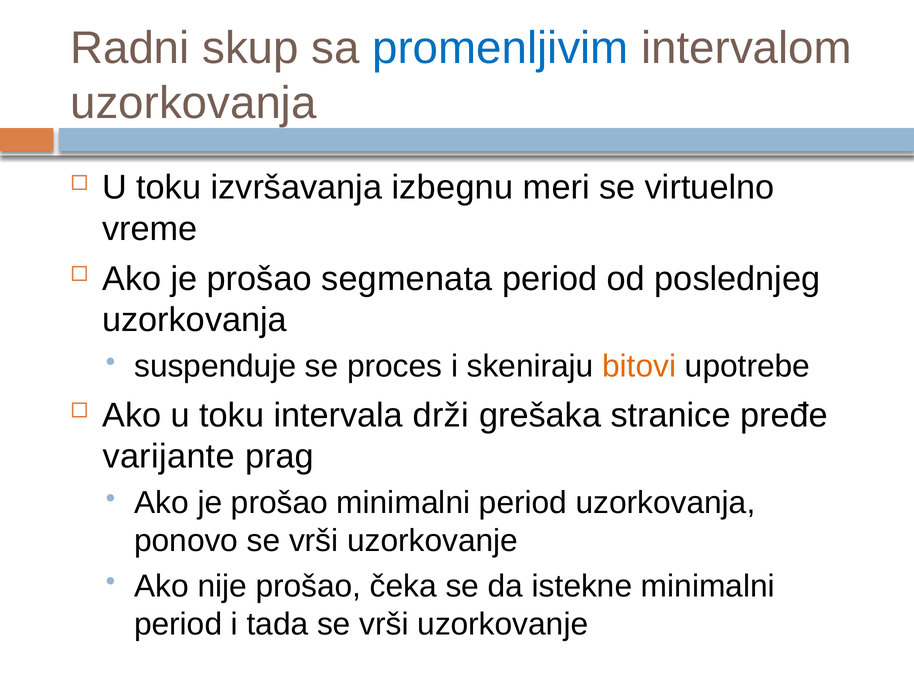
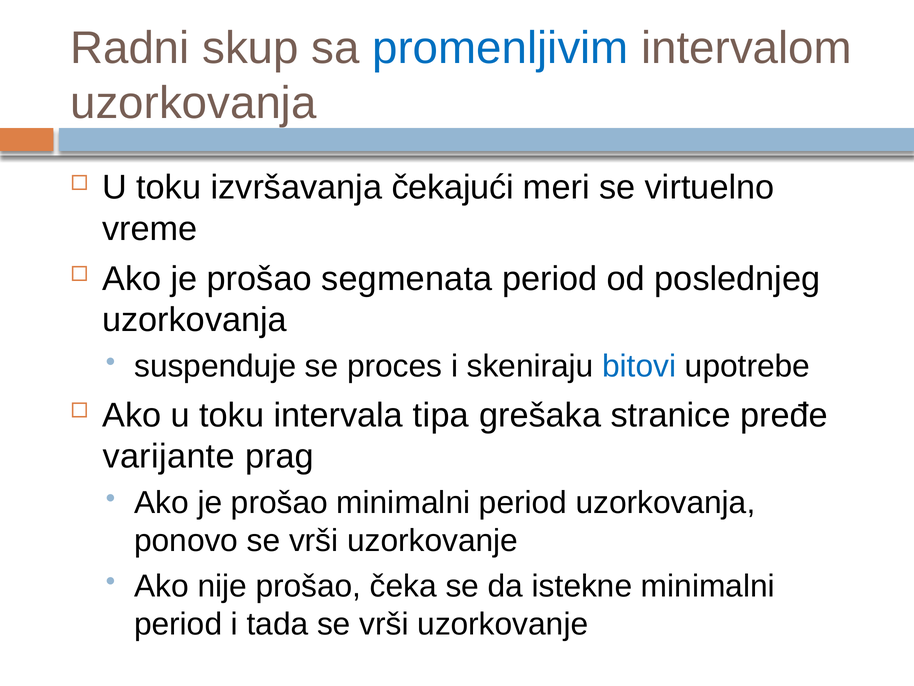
izbegnu: izbegnu -> čekajući (453, 187)
bitovi colour: orange -> blue (639, 366)
drži: drži -> tipa (441, 415)
